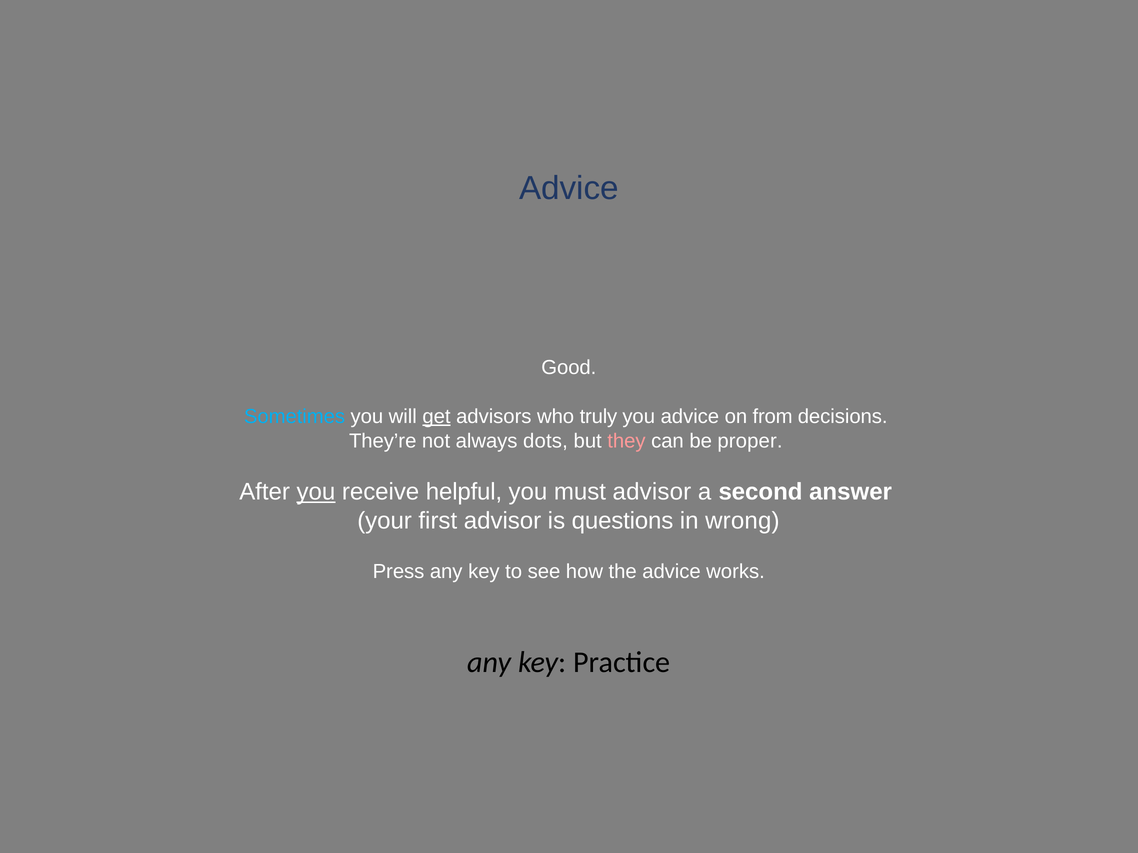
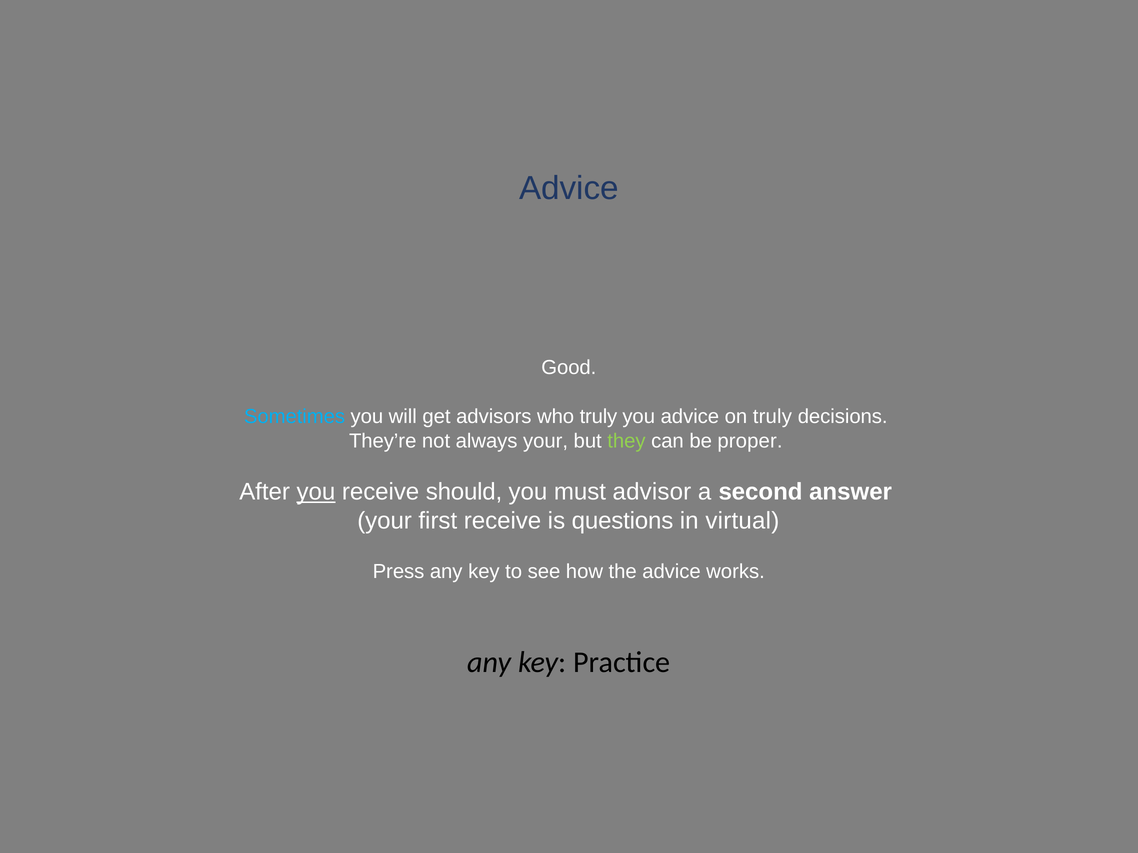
get underline: present -> none (437, 417)
on from: from -> truly (772, 417)
always dots: dots -> your (546, 441)
they colour: pink -> light green (626, 441)
helpful: helpful -> should (464, 492)
first advisor: advisor -> receive (503, 521)
wrong: wrong -> virtual (742, 521)
